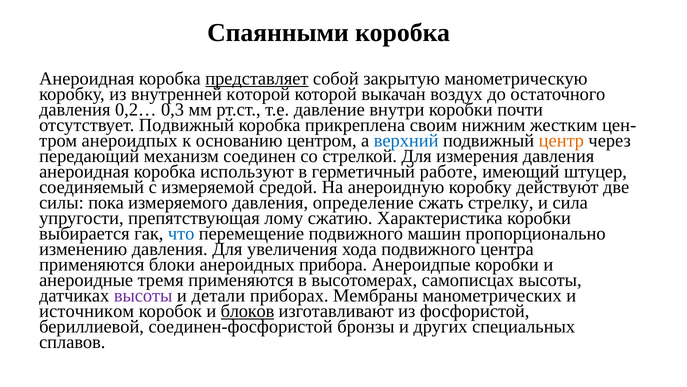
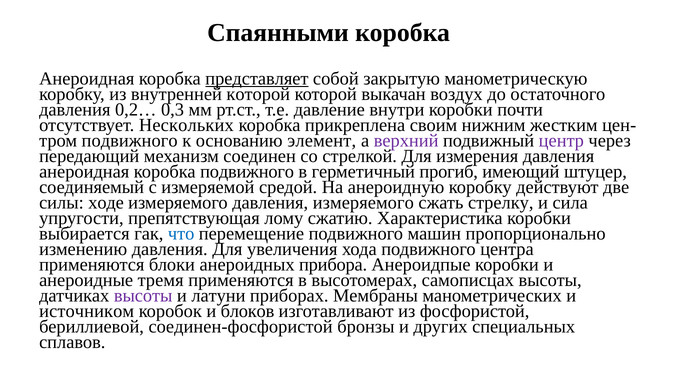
отсутствует Подвижный: Подвижный -> Нескольких (186, 125)
анероидпых: анероидпых -> подвижного (130, 140)
центром: центром -> элемент (322, 140)
верхний colour: blue -> purple (406, 140)
центр colour: orange -> purple (561, 140)
коробка используют: используют -> подвижного (247, 171)
работе: работе -> прогиб (449, 171)
пока: пока -> ходе (106, 202)
давления определение: определение -> измеряемого (363, 202)
детали: детали -> латуни (218, 295)
блоков underline: present -> none (248, 311)
